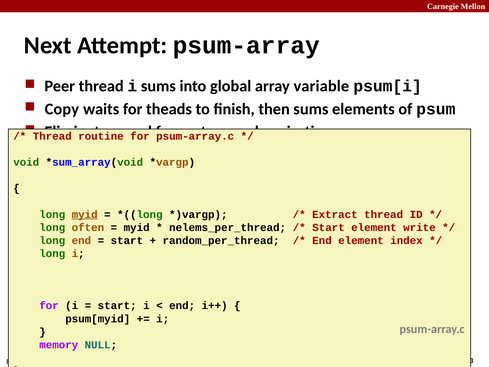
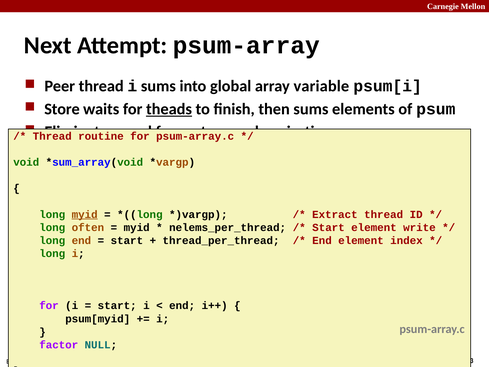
Copy: Copy -> Store (62, 109)
theads underline: none -> present (169, 109)
random_per_thread: random_per_thread -> thread_per_thread (221, 240)
memory: memory -> factor (59, 345)
